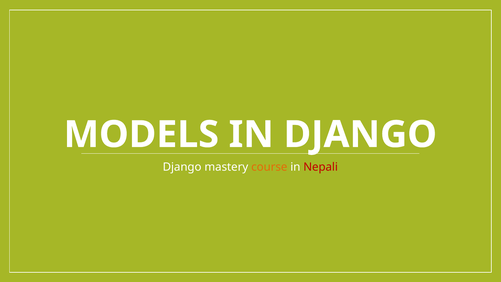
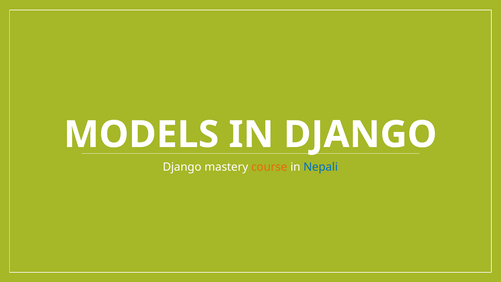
Nepali colour: red -> blue (321, 167)
